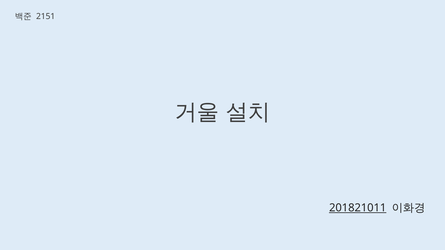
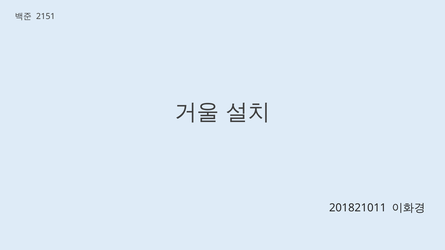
201821011 underline: present -> none (358, 208)
